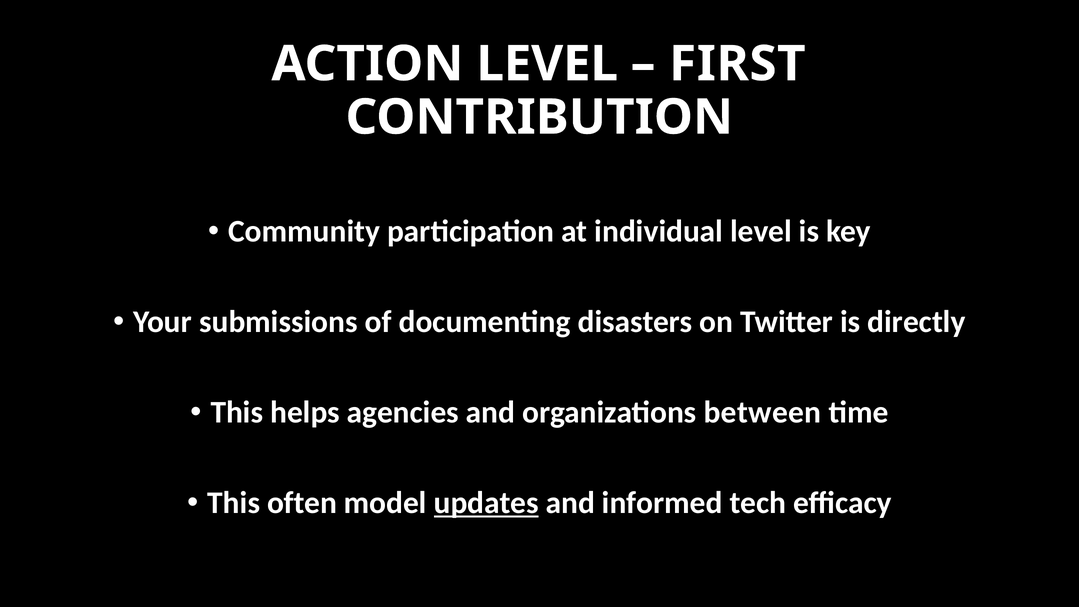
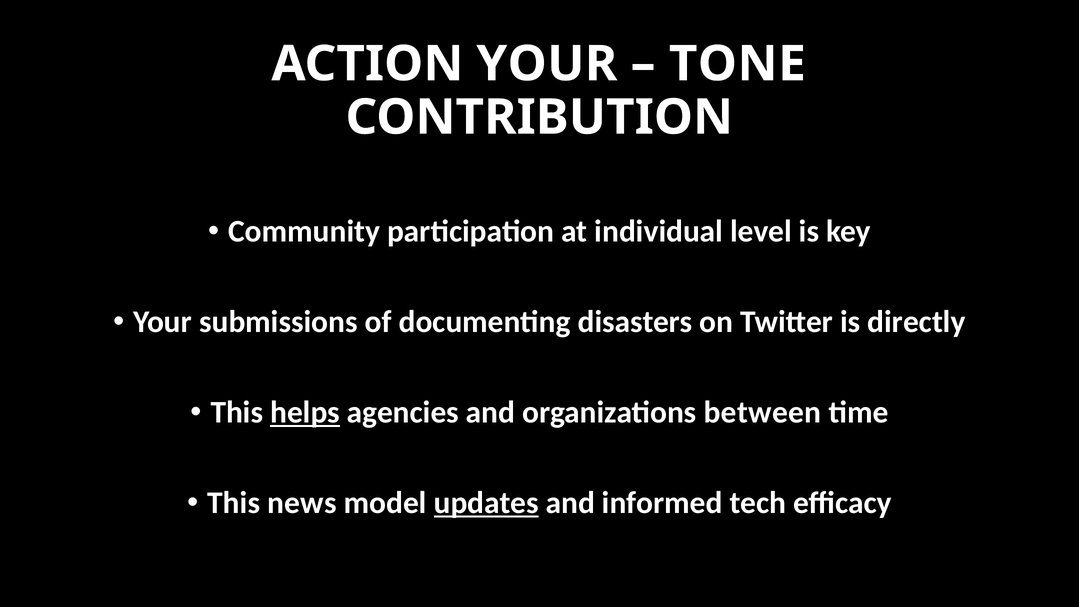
ACTION LEVEL: LEVEL -> YOUR (547, 64)
FIRST: FIRST -> TONE (737, 64)
helps underline: none -> present (305, 412)
often: often -> news (302, 503)
